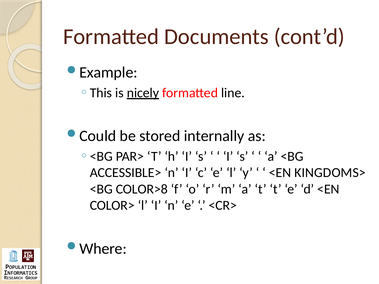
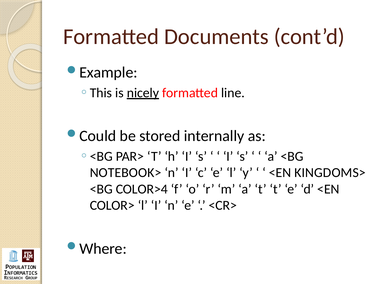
ACCESSIBLE>: ACCESSIBLE> -> NOTEBOOK> (126, 173)
COLOR>8: COLOR>8 -> COLOR>4 (142, 189)
